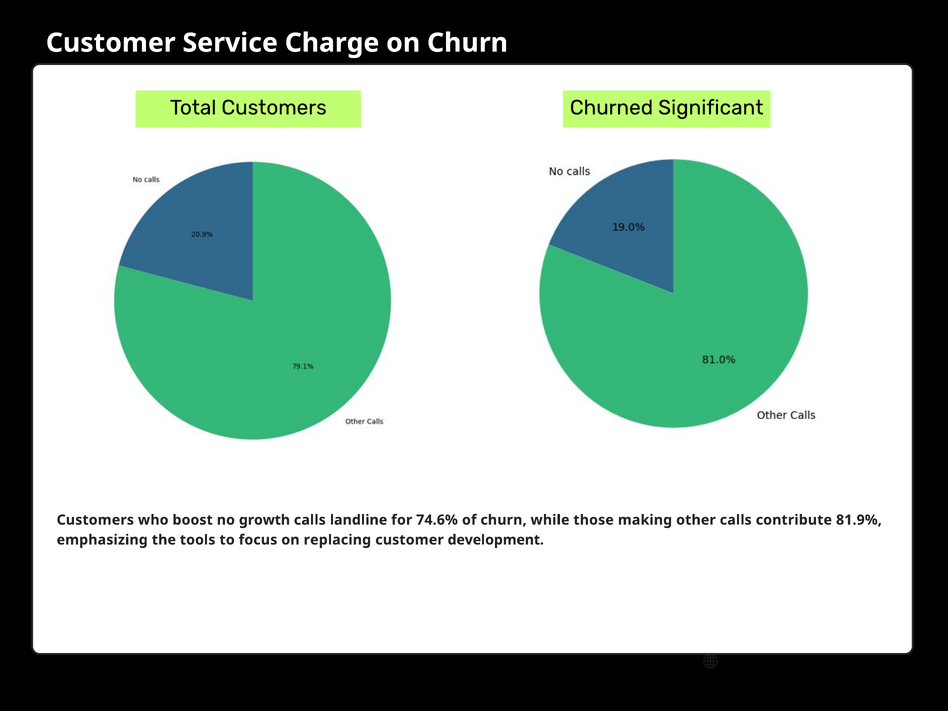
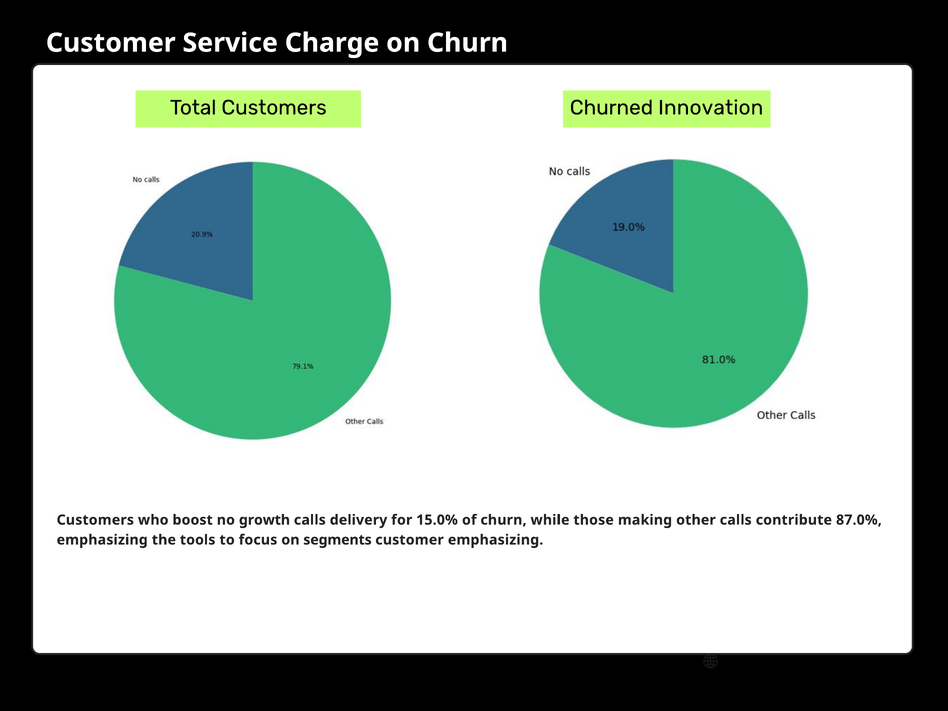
Significant: Significant -> Innovation (711, 108)
landline: landline -> delivery (359, 520)
74.6%: 74.6% -> 15.0% (437, 520)
81.9%: 81.9% -> 87.0% (859, 520)
replacing: replacing -> segments (337, 540)
customer development: development -> emphasizing (496, 540)
